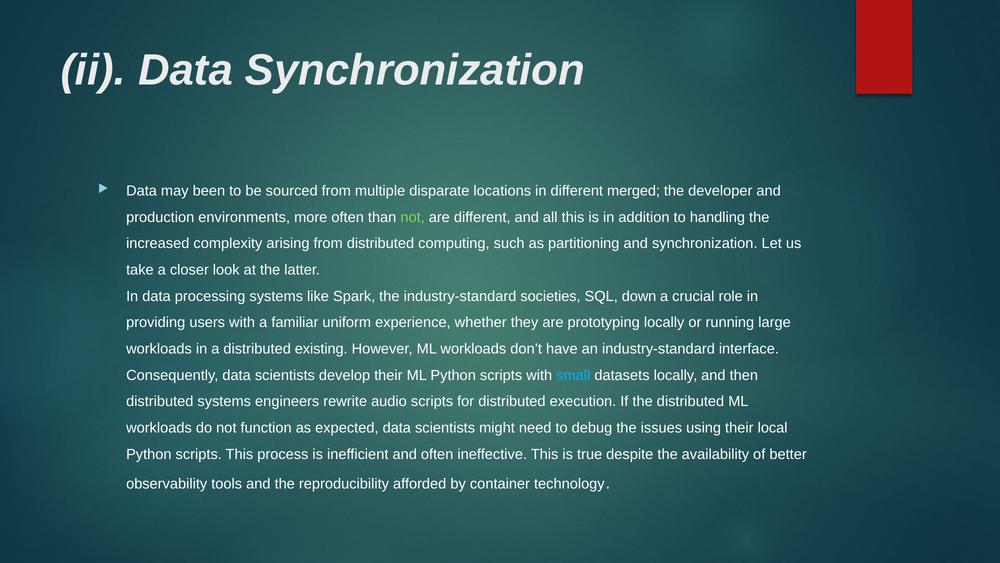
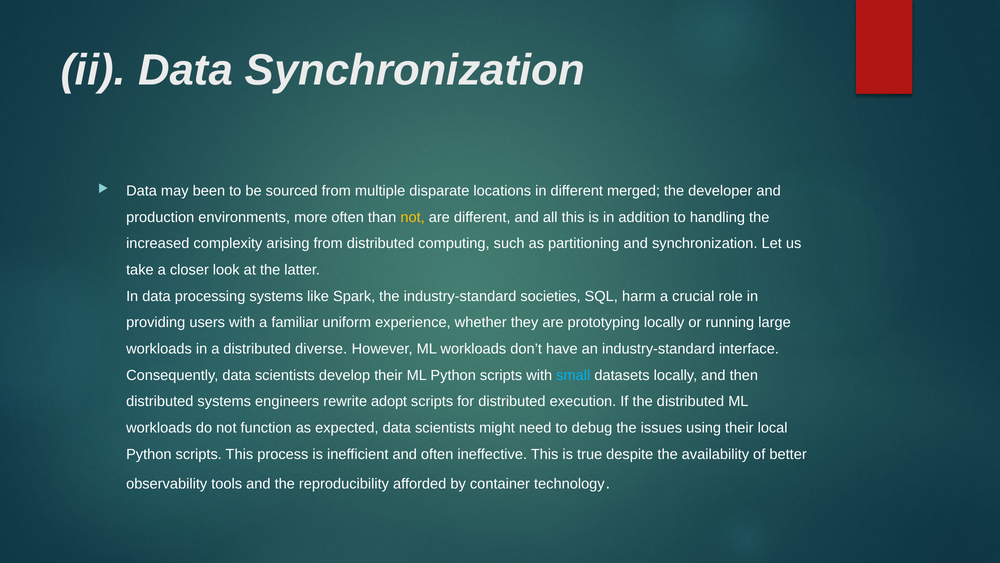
not colour: light green -> yellow (413, 217)
down: down -> harm (639, 296)
existing: existing -> diverse (321, 349)
audio: audio -> adopt (389, 401)
